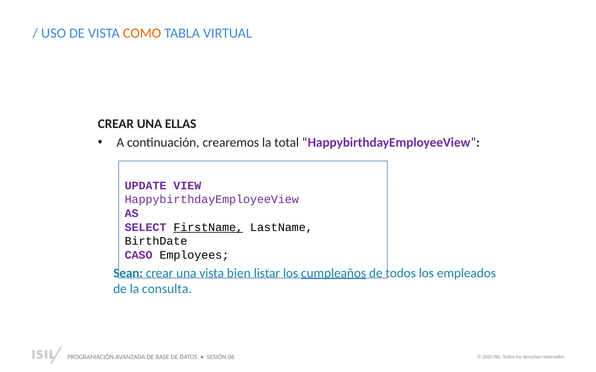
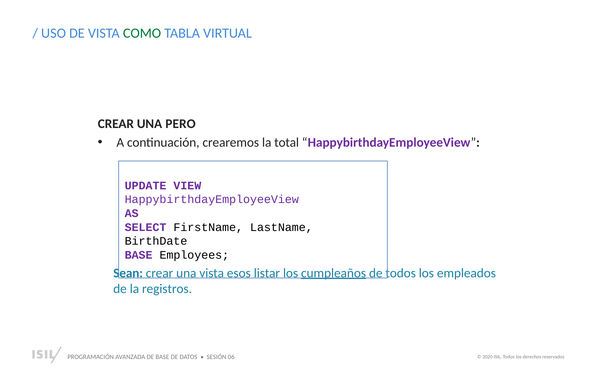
COMO colour: orange -> green (142, 33)
ELLAS: ELLAS -> PERO (181, 124)
FirstName underline: present -> none (208, 228)
CASO: CASO -> BASE (139, 255)
bien: bien -> esos (239, 273)
consulta: consulta -> registros (167, 289)
